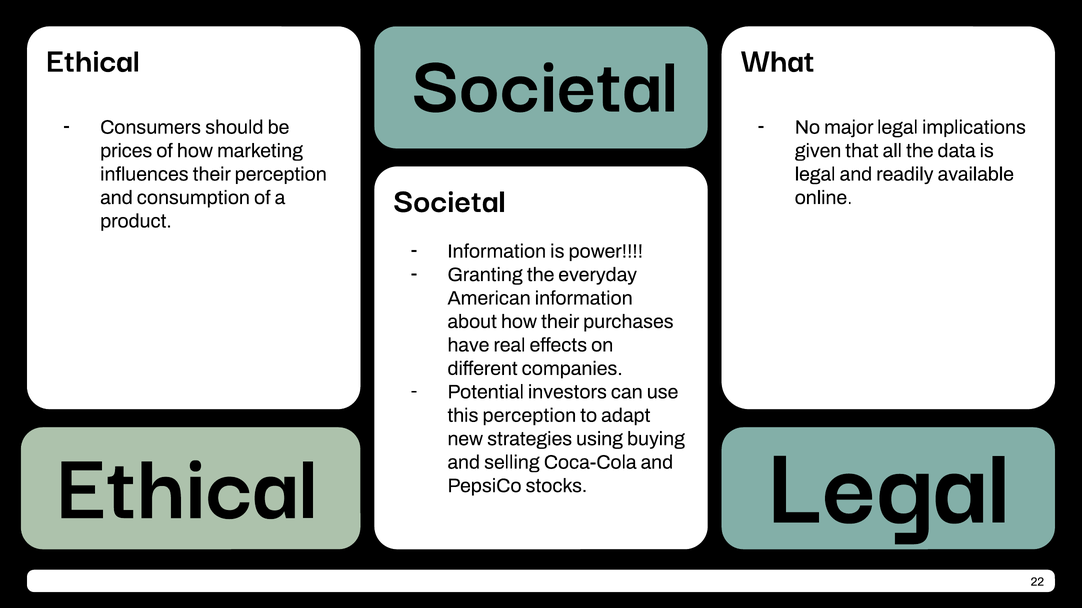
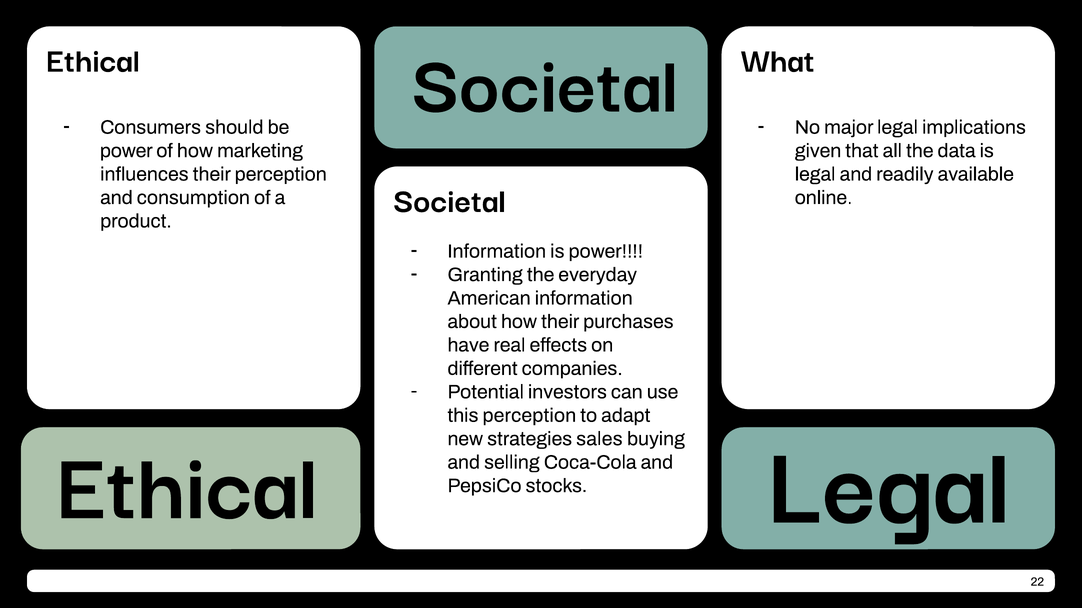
prices: prices -> power (126, 151)
using: using -> sales (599, 439)
